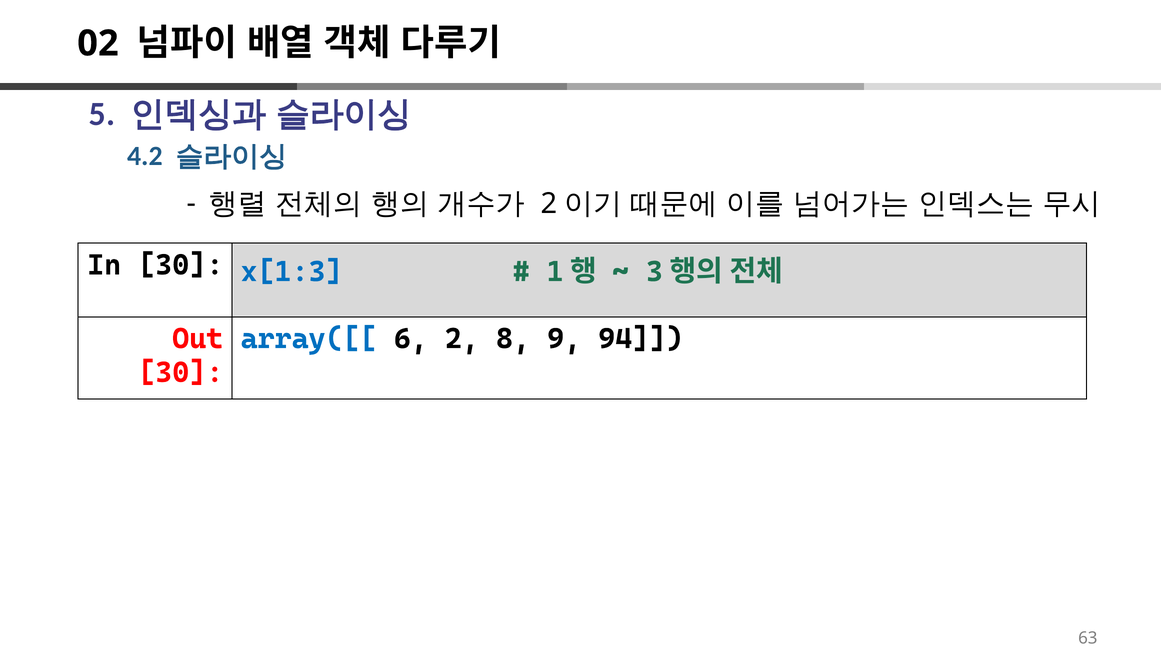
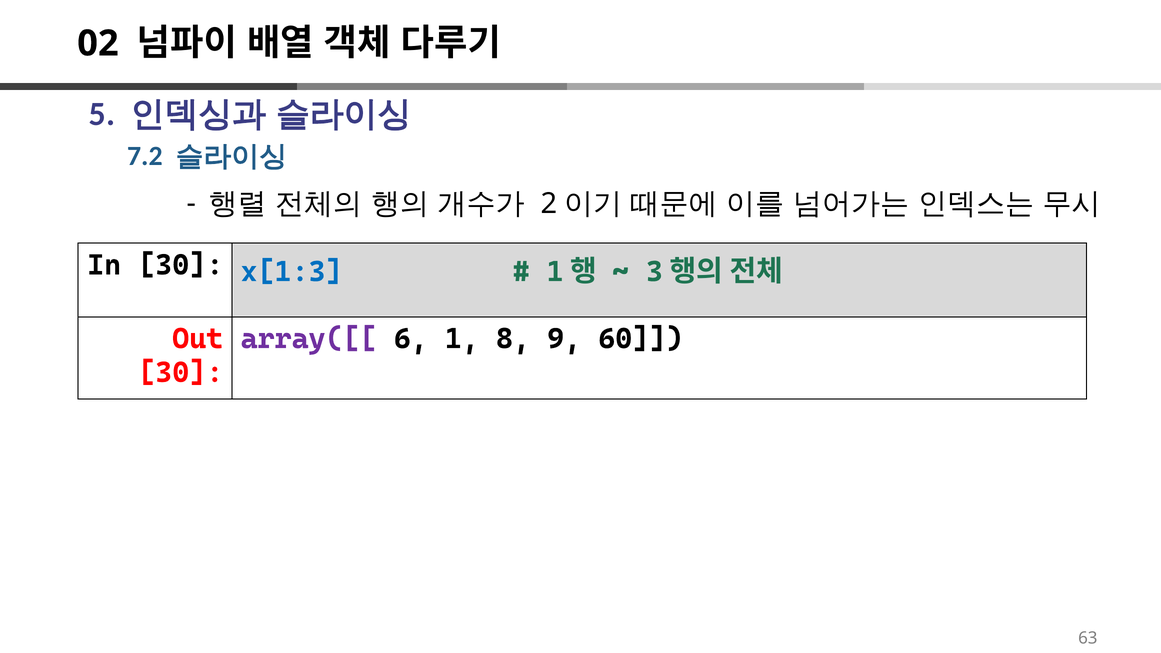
4.2: 4.2 -> 7.2 (145, 156)
array([[ colour: blue -> purple (309, 339)
6 2: 2 -> 1 (462, 339)
94: 94 -> 60 (641, 339)
